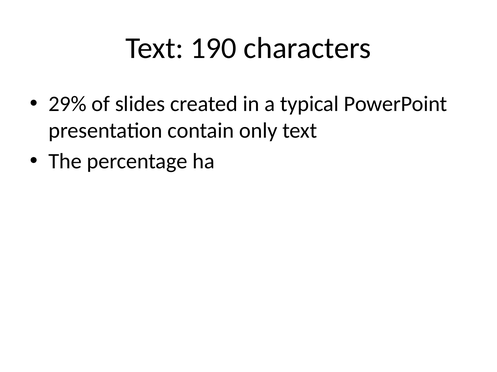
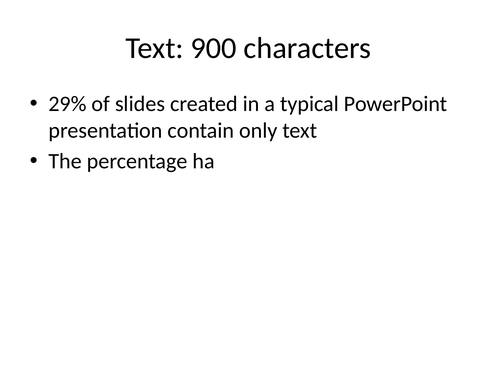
190: 190 -> 900 (214, 48)
